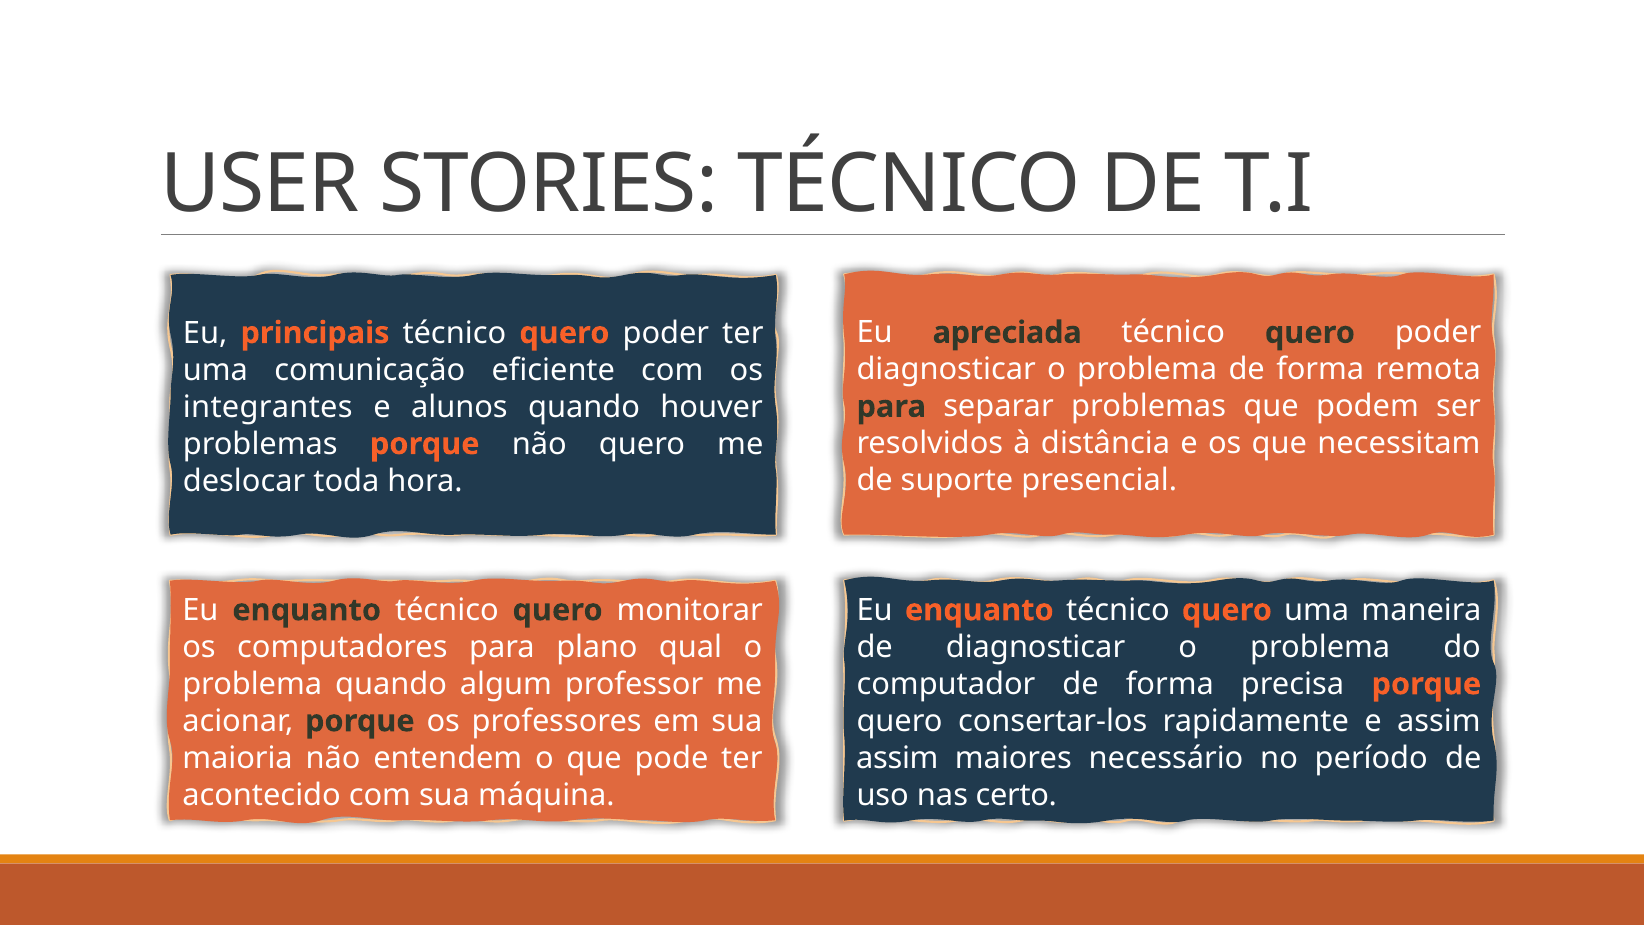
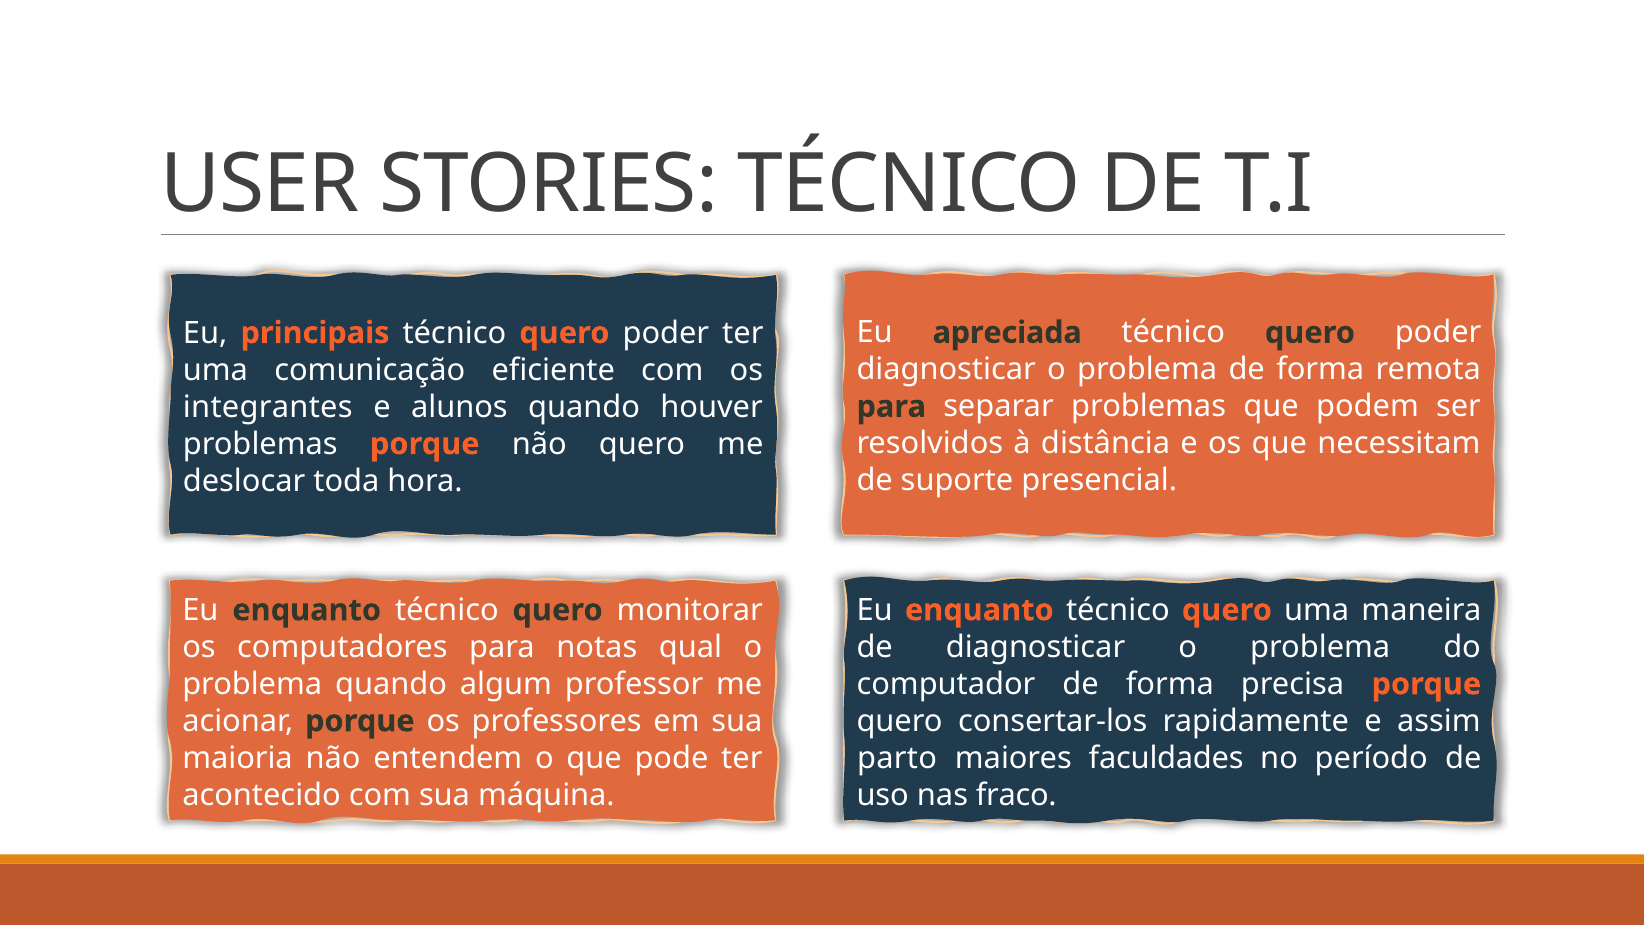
plano: plano -> notas (597, 647)
assim: assim -> parto (897, 758)
necessário: necessário -> faculdades (1166, 758)
certo: certo -> fraco (1016, 795)
